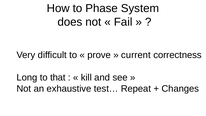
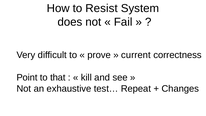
Phase: Phase -> Resist (102, 8)
Long: Long -> Point (27, 77)
